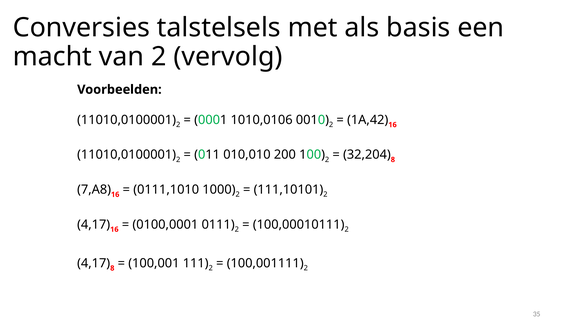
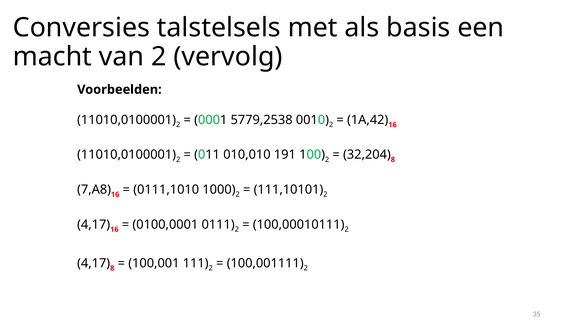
1010,0106: 1010,0106 -> 5779,2538 (262, 120)
200: 200 -> 191 (285, 155)
